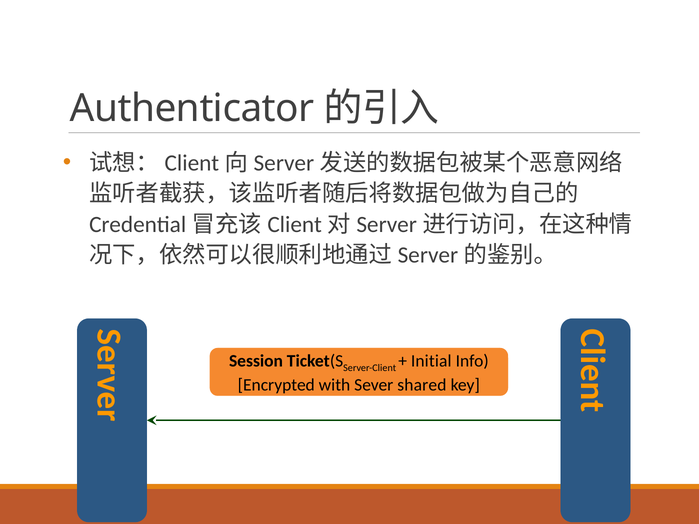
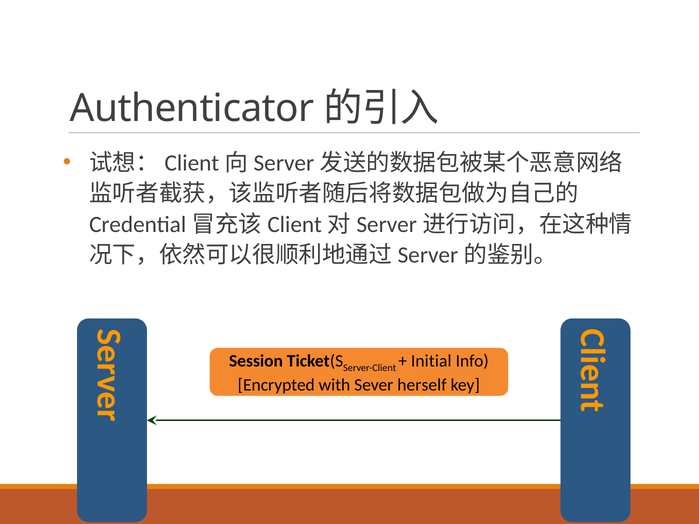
shared: shared -> herself (422, 385)
